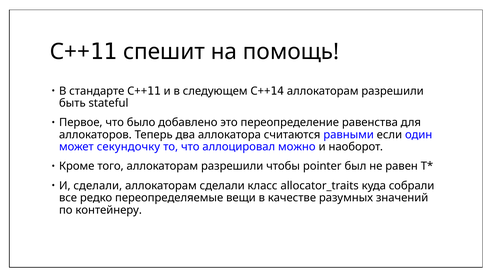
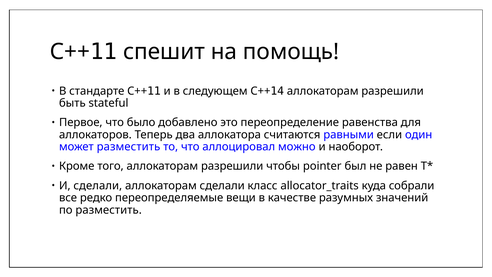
может секундочку: секундочку -> разместить (128, 147)
по контейнеру: контейнеру -> разместить (109, 210)
